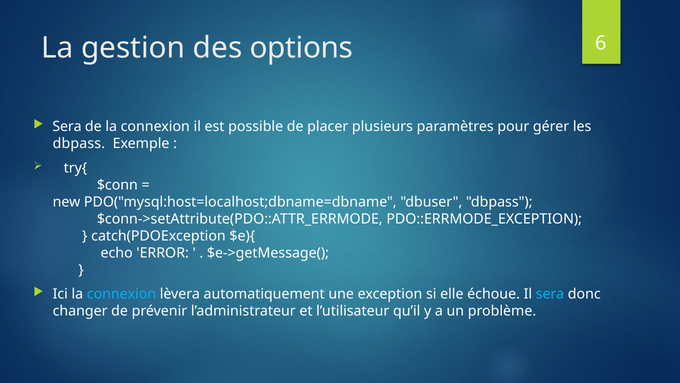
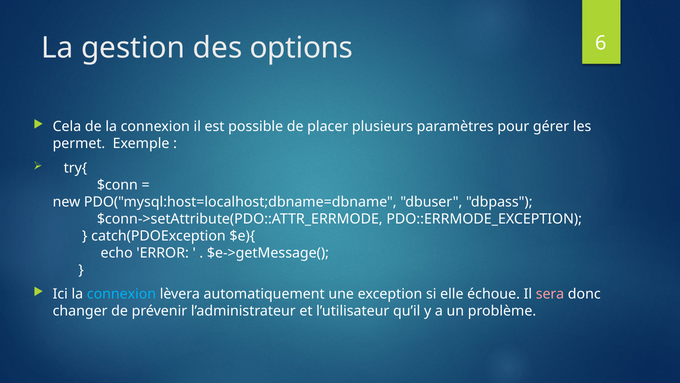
Sera: Sera -> Cela (67, 127)
dbpass: dbpass -> permet (79, 144)
sera colour: light blue -> pink (550, 294)
